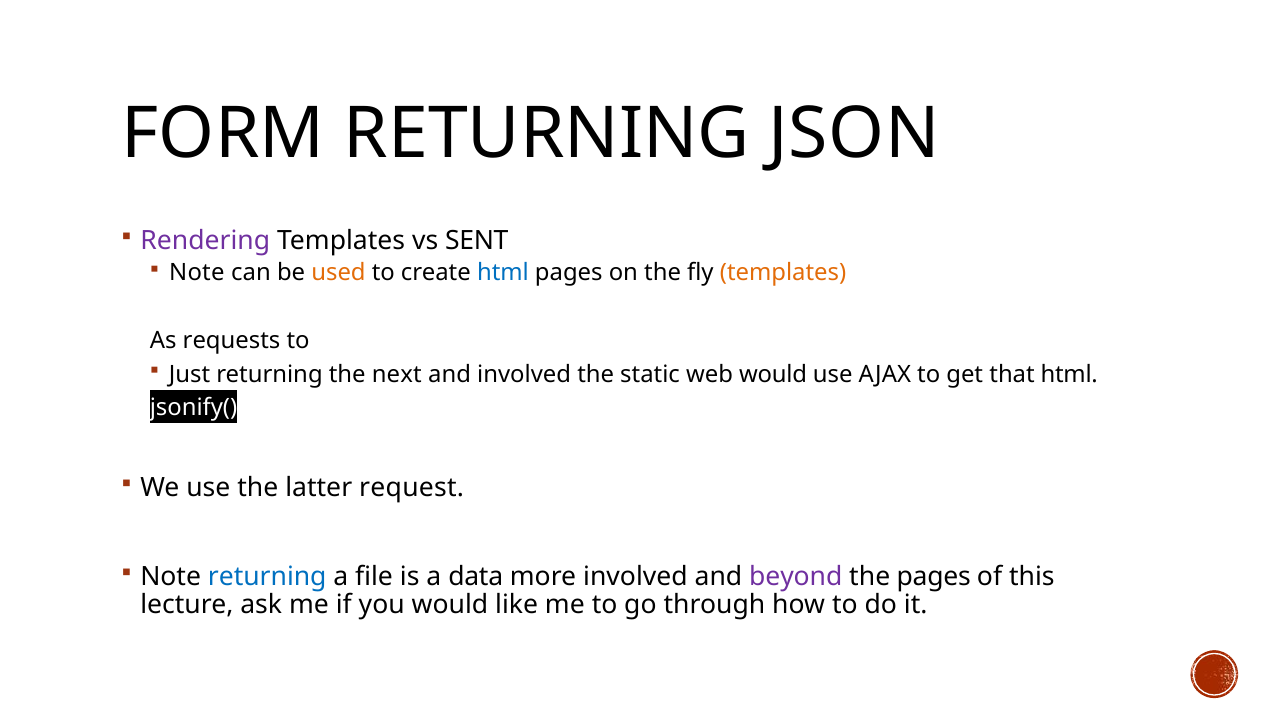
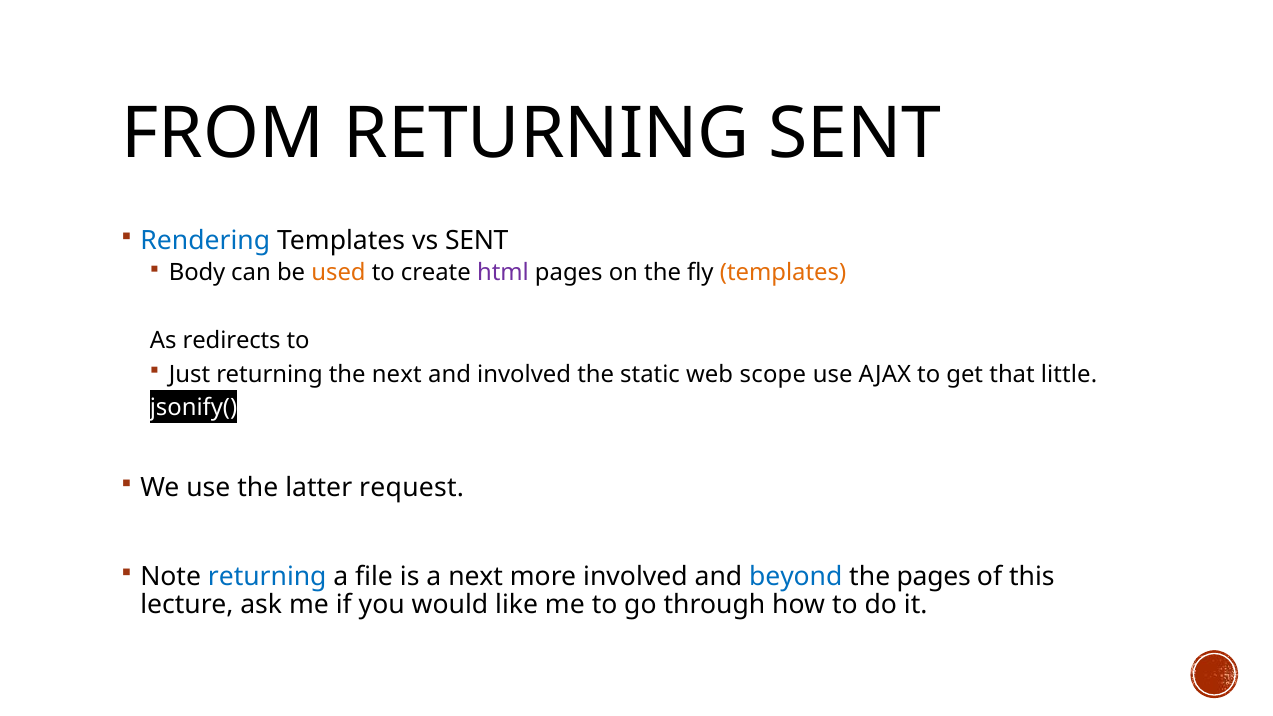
FORM: FORM -> FROM (223, 134)
RETURNING JSON: JSON -> SENT (855, 134)
Rendering colour: purple -> blue (205, 240)
Note: Note -> Body (197, 273)
html colour: blue -> purple (503, 273)
requests: requests -> redirects (232, 340)
web would: would -> scope (773, 374)
that html: html -> little (1069, 374)
a data: data -> next (476, 577)
beyond colour: purple -> blue (796, 577)
